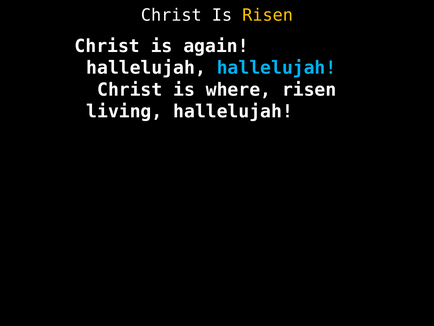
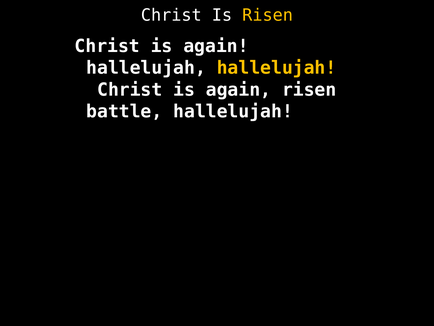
hallelujah colour: light blue -> yellow (277, 68)
where: where -> again (239, 90)
living: living -> battle (124, 111)
